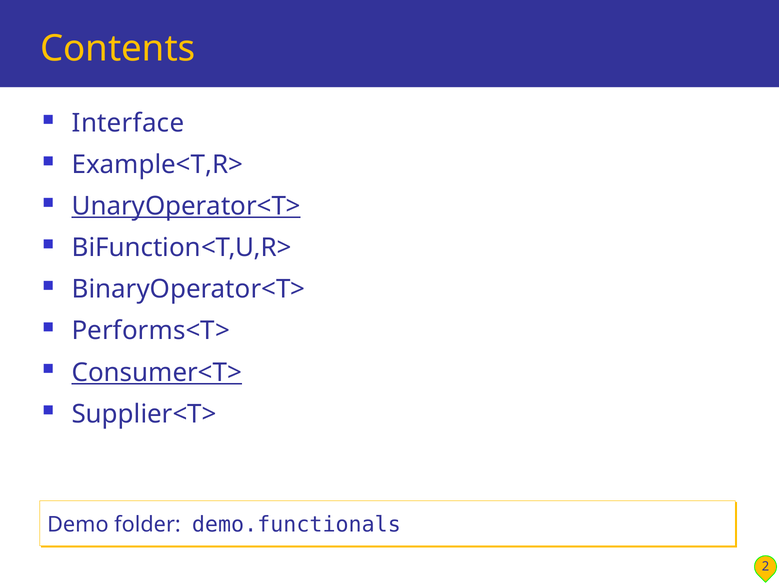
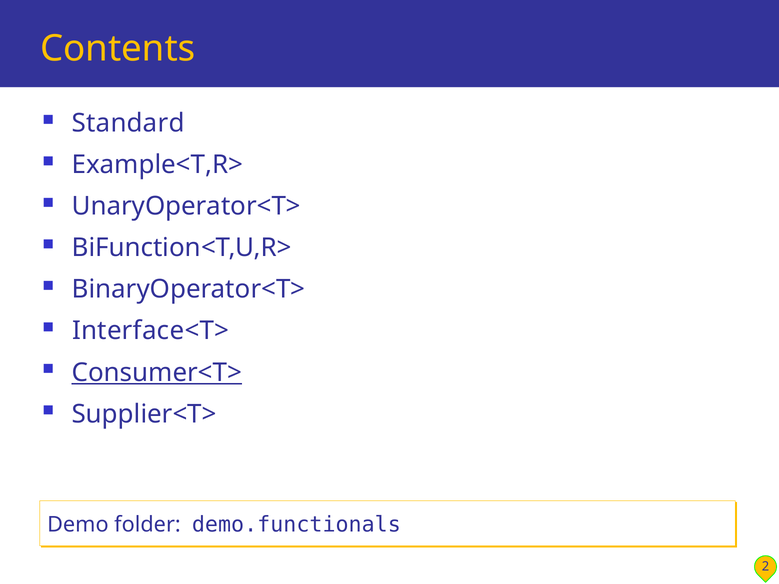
Interface: Interface -> Standard (128, 123)
UnaryOperator<T> underline: present -> none (186, 206)
Performs<T>: Performs<T> -> Interface<T> (151, 331)
